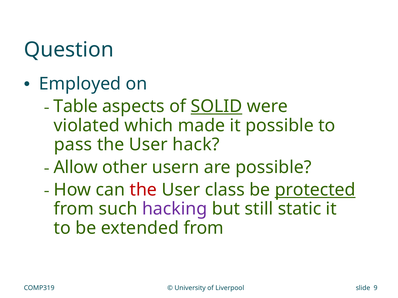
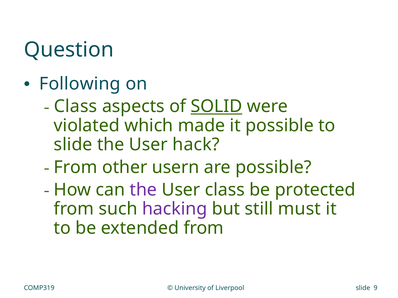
Employed: Employed -> Following (80, 84)
Table: Table -> Class (75, 107)
pass: pass -> slide (73, 145)
Allow: Allow -> From (76, 167)
the colour: red -> purple (143, 190)
protected underline: present -> none (315, 190)
static: static -> must (299, 209)
